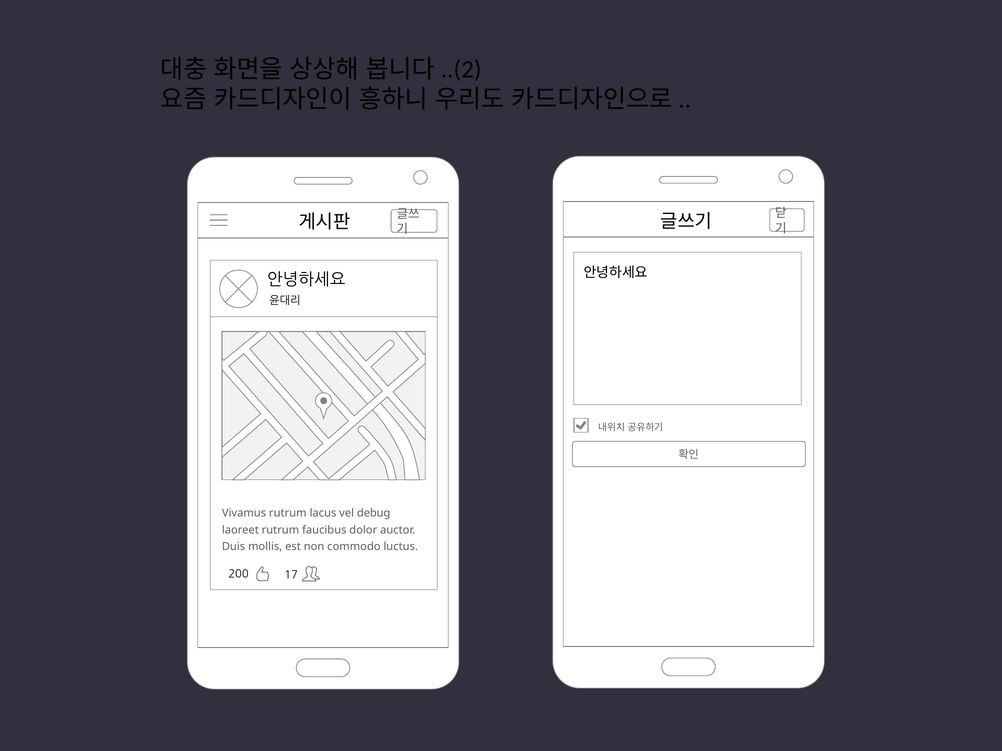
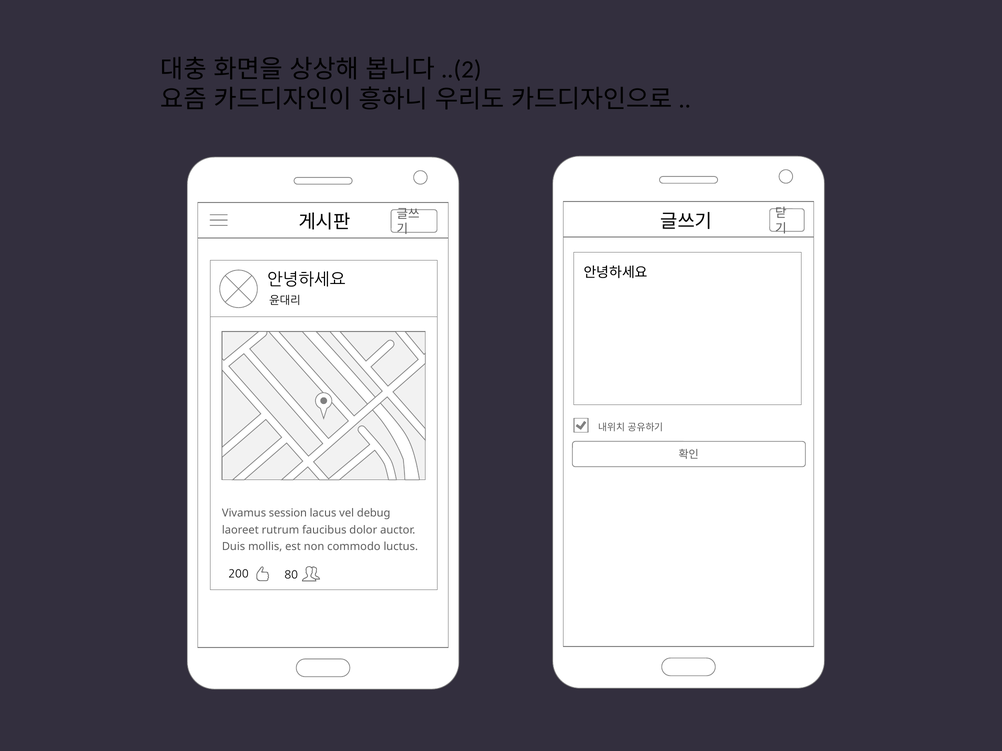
Vivamus rutrum: rutrum -> session (288, 514)
17: 17 -> 80 (291, 575)
